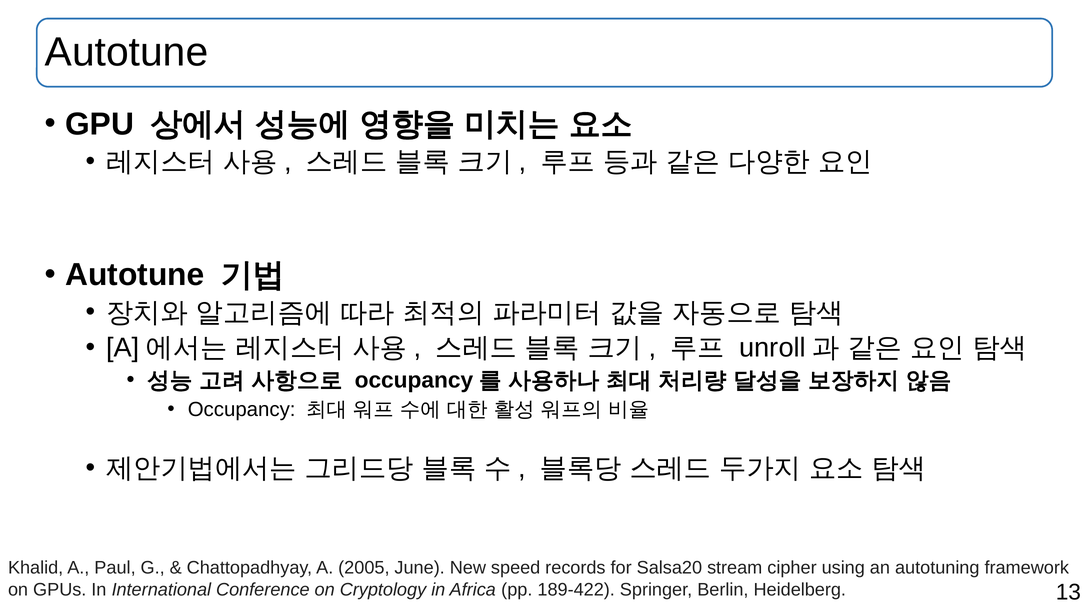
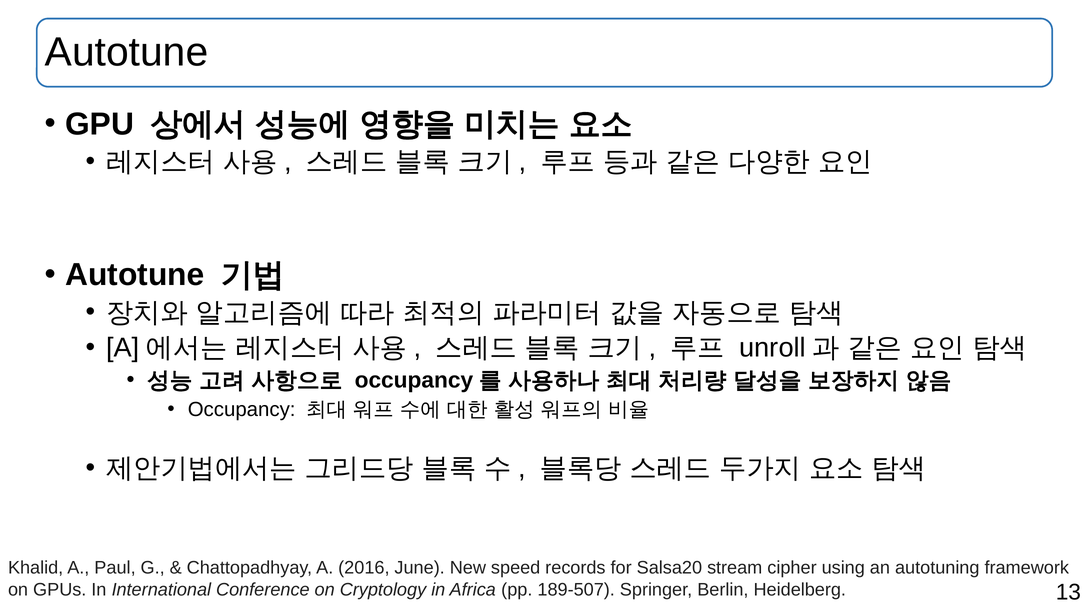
2005: 2005 -> 2016 (364, 567)
189-422: 189-422 -> 189-507 (576, 589)
